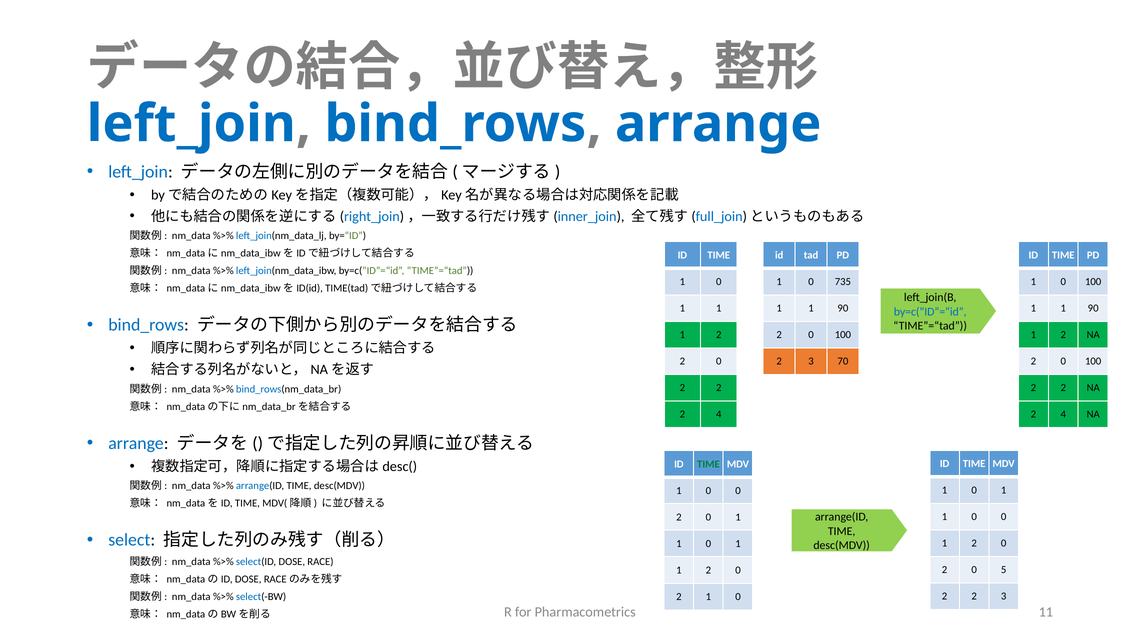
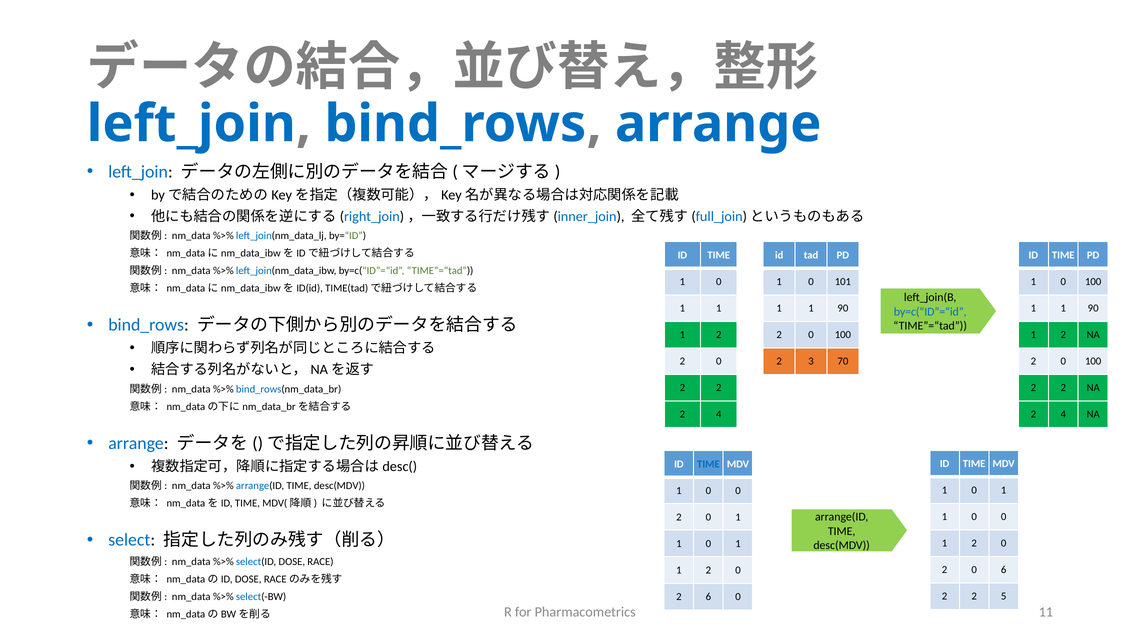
735: 735 -> 101 (843, 282)
TIME colour: green -> blue (708, 464)
0 5: 5 -> 6 (1004, 570)
2 2 3: 3 -> 5 (1004, 596)
2 1: 1 -> 6 (708, 597)
